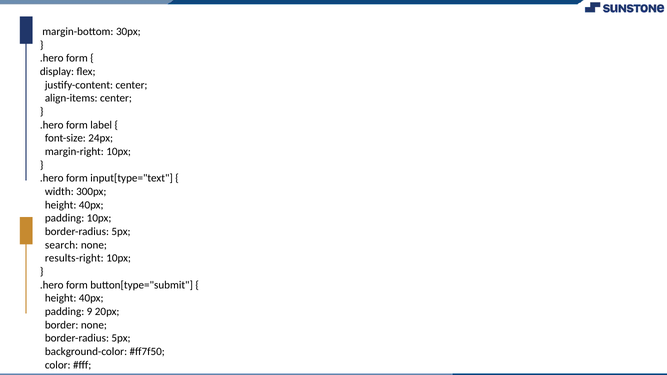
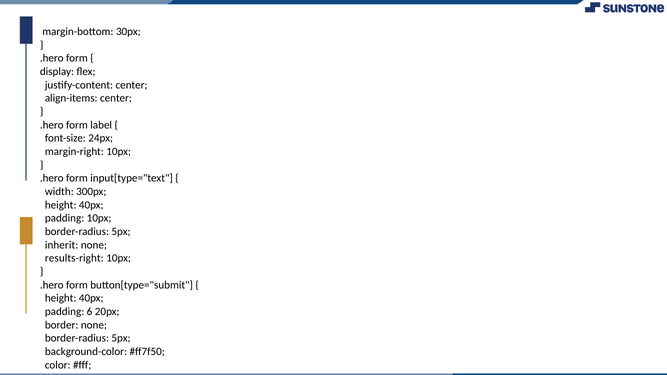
search: search -> inherit (62, 245)
9: 9 -> 6 (90, 312)
